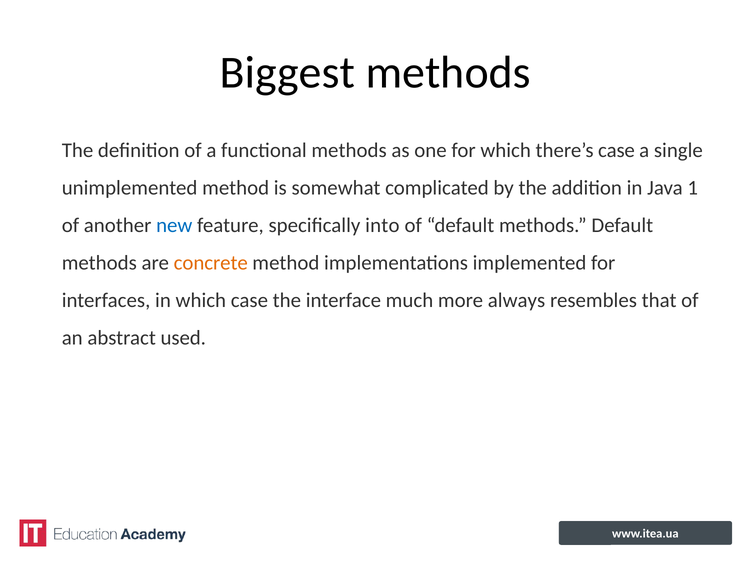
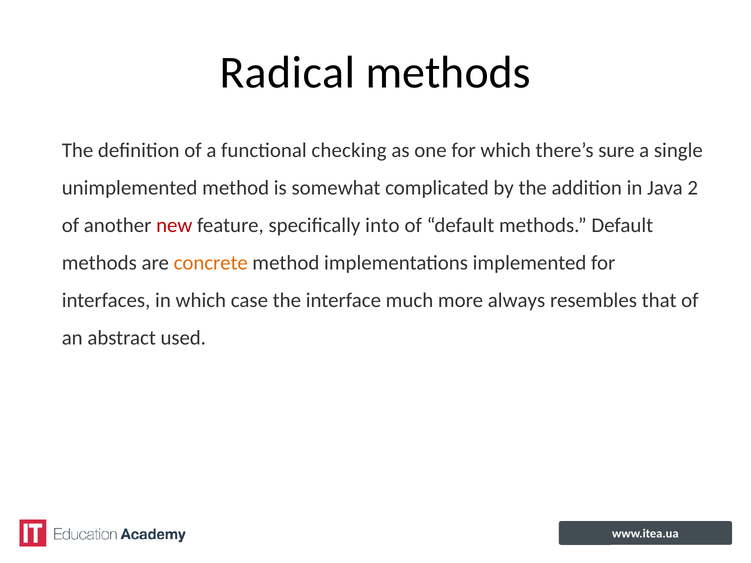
Biggest: Biggest -> Radical (287, 73)
functional methods: methods -> checking (349, 150)
there’s case: case -> sure (616, 150)
1: 1 -> 2 (693, 188)
new colour: blue -> red (174, 226)
